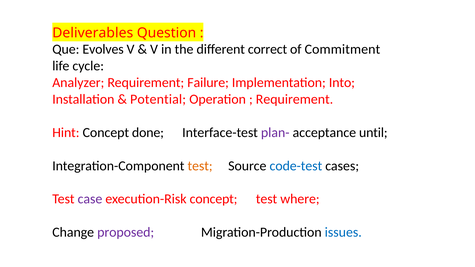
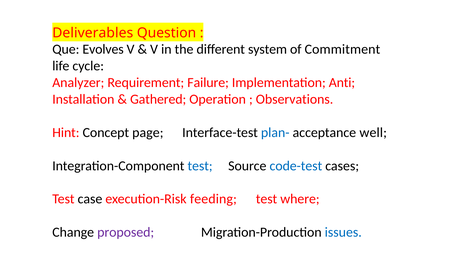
correct: correct -> system (268, 49)
Into: Into -> Anti (342, 83)
Potential: Potential -> Gathered (158, 99)
Requirement: Requirement -> Observations (295, 99)
done: done -> page (148, 133)
plan- colour: purple -> blue (275, 133)
until: until -> well (373, 133)
test colour: orange -> blue (200, 166)
case colour: purple -> black (90, 199)
execution-Risk concept: concept -> feeding (213, 199)
